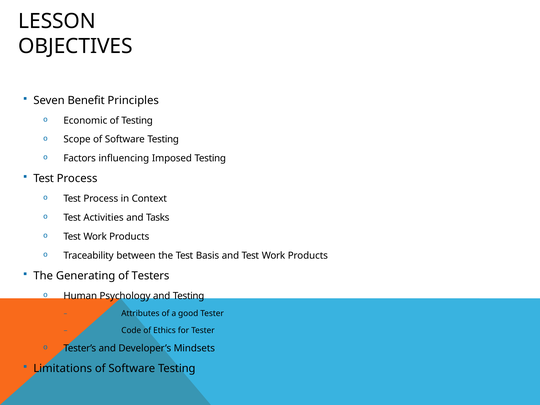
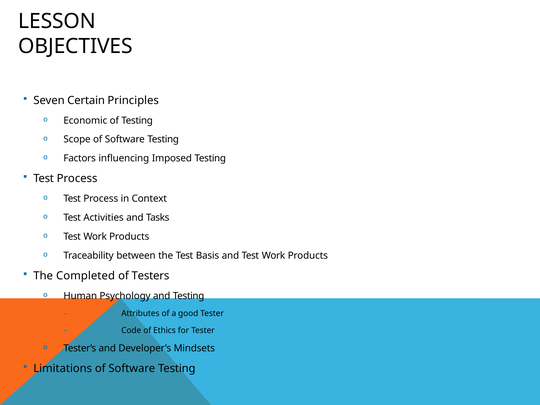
Benefit: Benefit -> Certain (86, 100)
Generating: Generating -> Completed (86, 276)
